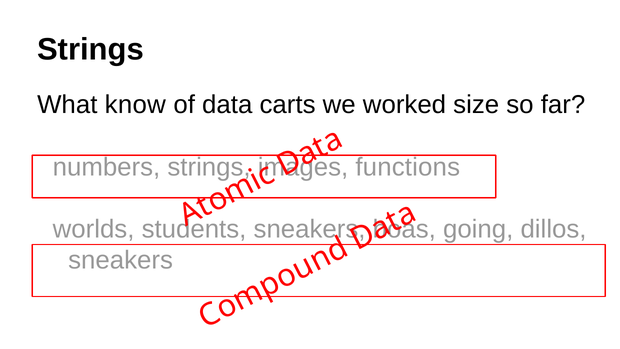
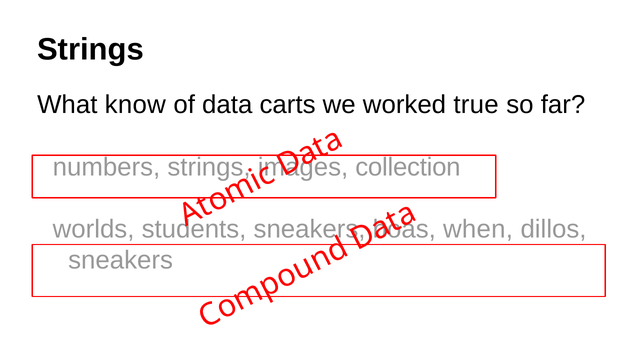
size: size -> true (476, 105)
functions: functions -> collection (408, 167)
going: going -> when (478, 229)
